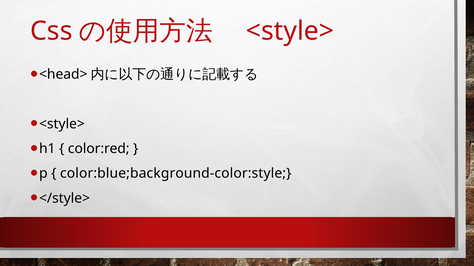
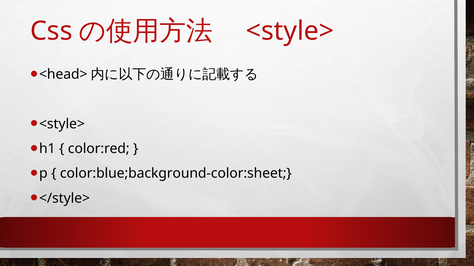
color:blue;background-color:style: color:blue;background-color:style -> color:blue;background-color:sheet (176, 174)
